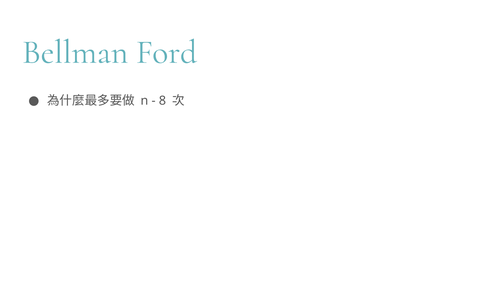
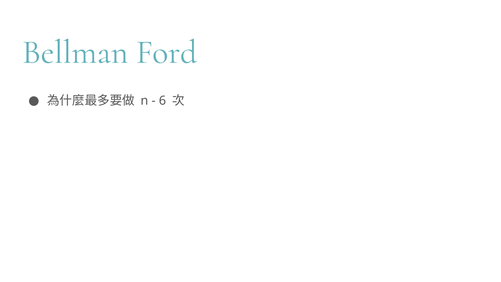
8: 8 -> 6 (162, 101)
